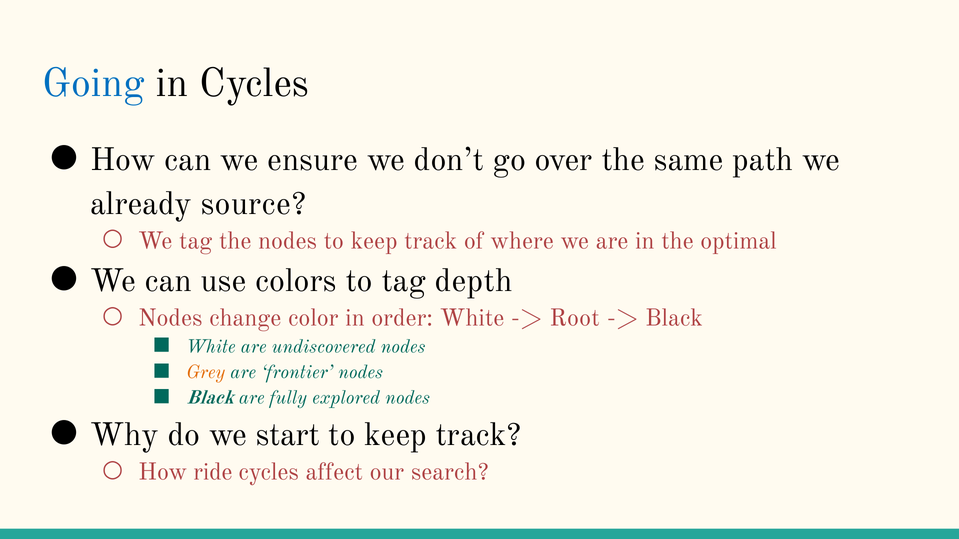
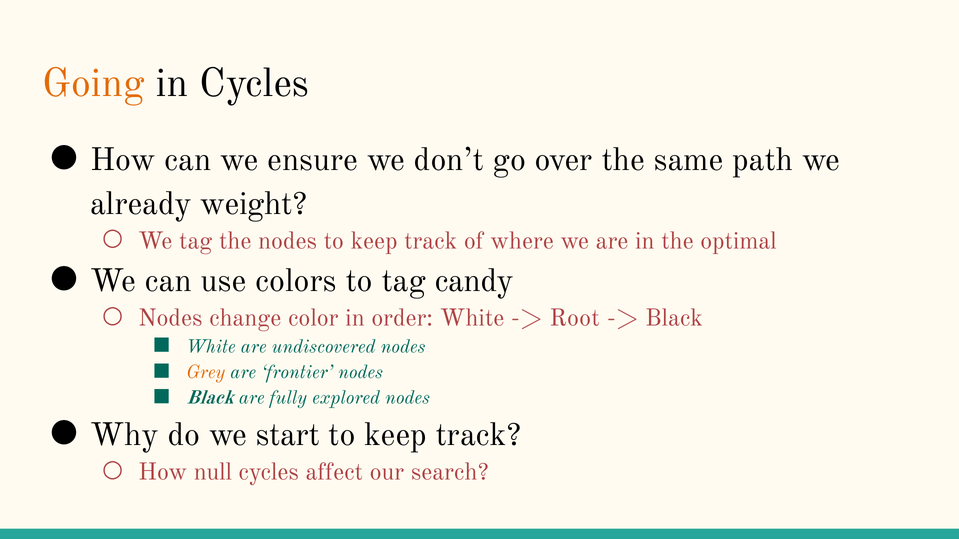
Going colour: blue -> orange (94, 83)
source: source -> weight (254, 204)
depth: depth -> candy (474, 281)
ride: ride -> null (213, 472)
